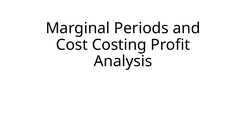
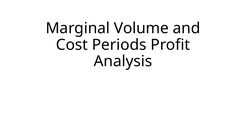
Periods: Periods -> Volume (141, 28)
Costing: Costing -> Periods (119, 45)
